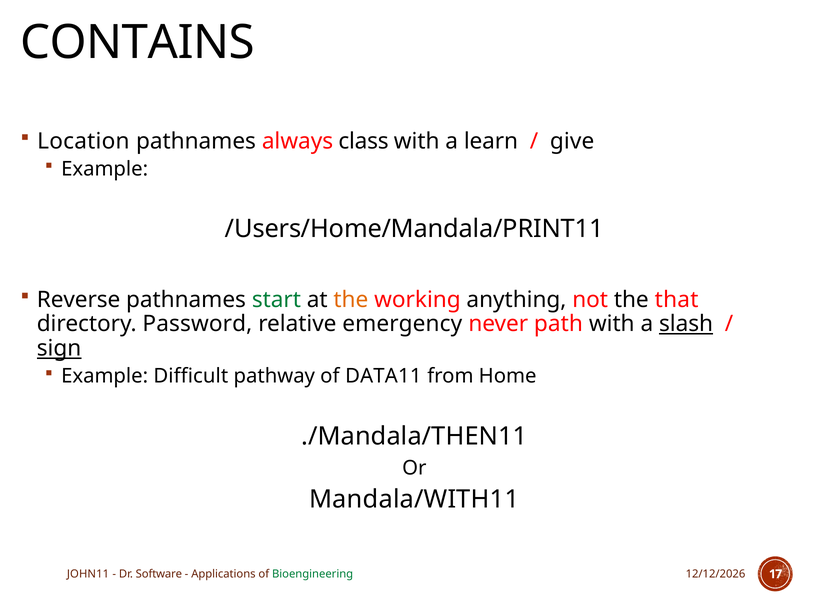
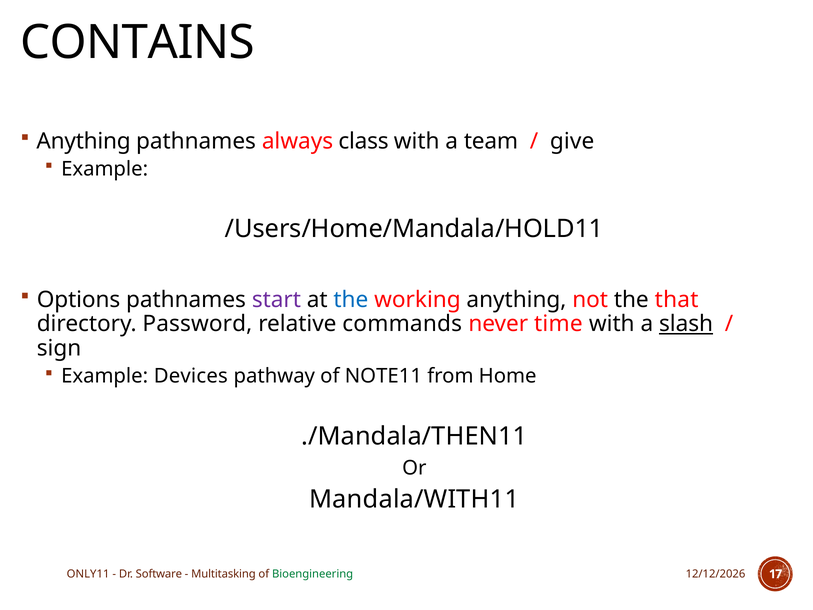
Location: Location -> Anything (84, 141)
learn: learn -> team (491, 141)
/Users/Home/Mandala/PRINT11: /Users/Home/Mandala/PRINT11 -> /Users/Home/Mandala/HOLD11 (414, 229)
Reverse: Reverse -> Options (79, 299)
start colour: green -> purple (276, 299)
the colour: orange -> blue (351, 299)
emergency: emergency -> commands (402, 324)
path: path -> time (558, 324)
sign underline: present -> none (59, 348)
Difficult: Difficult -> Devices (191, 376)
DATA11: DATA11 -> NOTE11 (383, 376)
JOHN11: JOHN11 -> ONLY11 (88, 574)
Applications: Applications -> Multitasking (223, 574)
